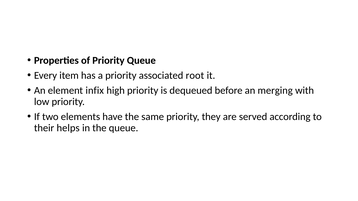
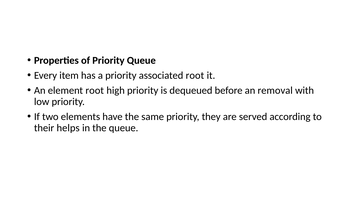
element infix: infix -> root (95, 91)
merging: merging -> removal (275, 91)
